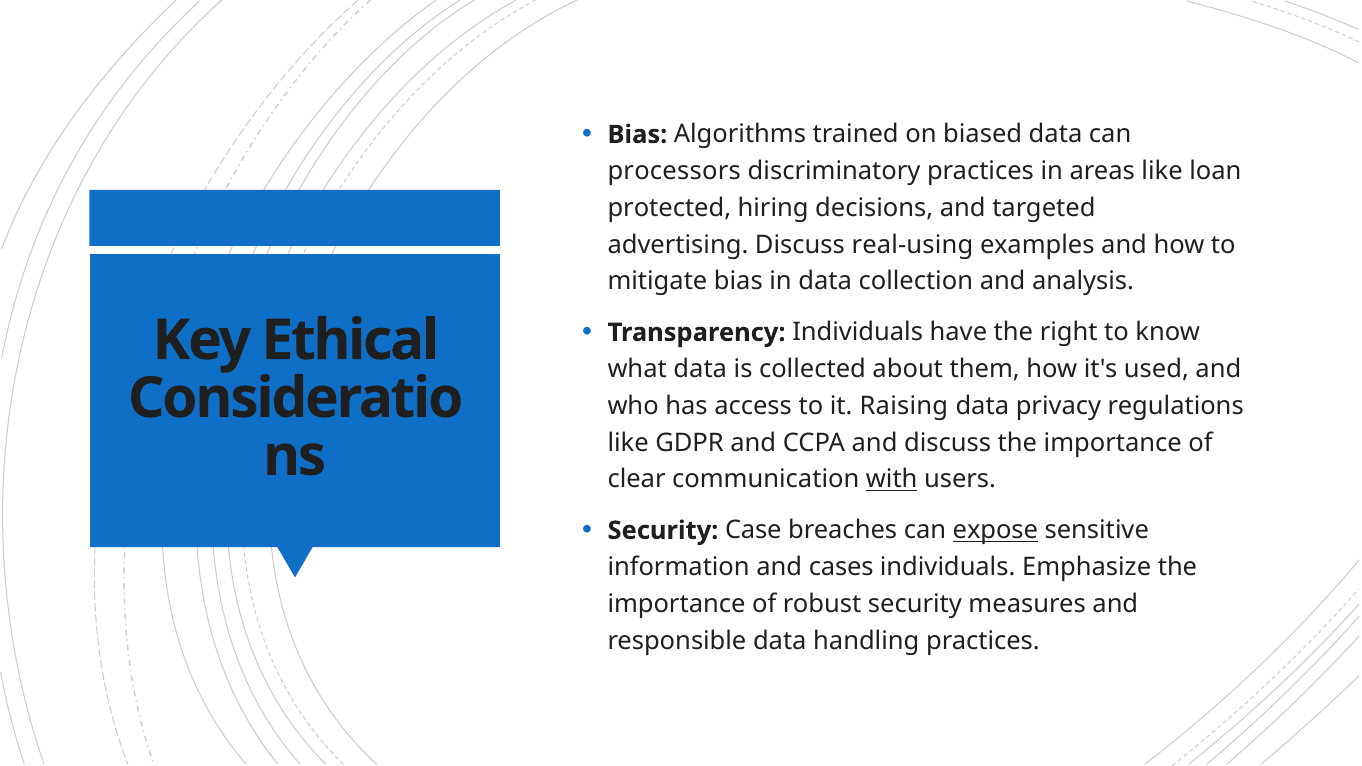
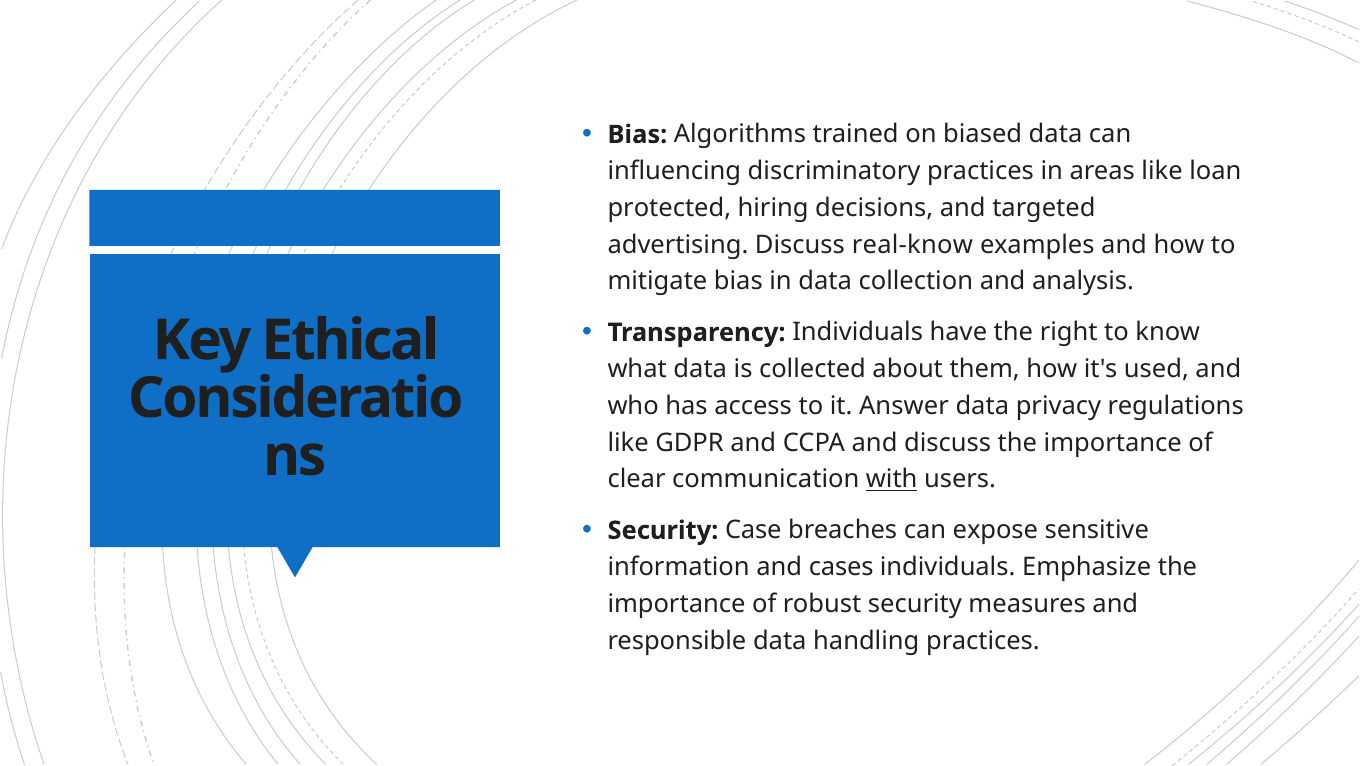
processors: processors -> influencing (674, 171)
real-using: real-using -> real-know (912, 245)
Raising: Raising -> Answer (904, 406)
expose underline: present -> none (995, 531)
